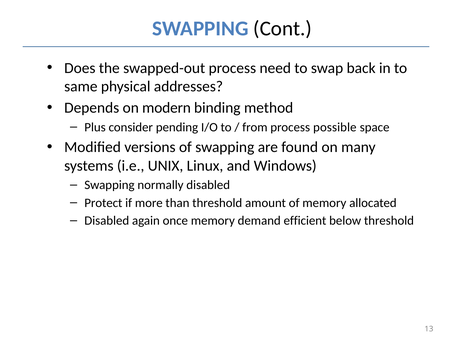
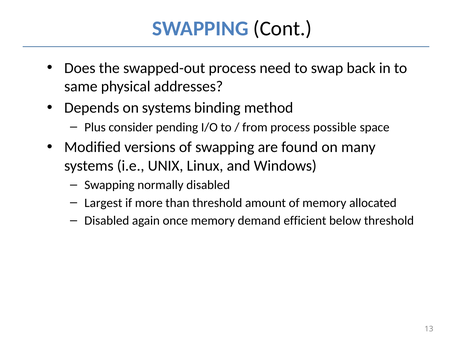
on modern: modern -> systems (167, 108)
Protect: Protect -> Largest (103, 203)
